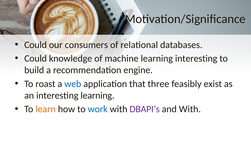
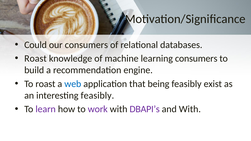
Could: Could -> Roast (35, 59)
learning interesting: interesting -> consumers (196, 59)
three: three -> being (159, 84)
interesting learning: learning -> feasibly (97, 96)
learn colour: orange -> purple (46, 109)
work colour: blue -> purple (98, 109)
